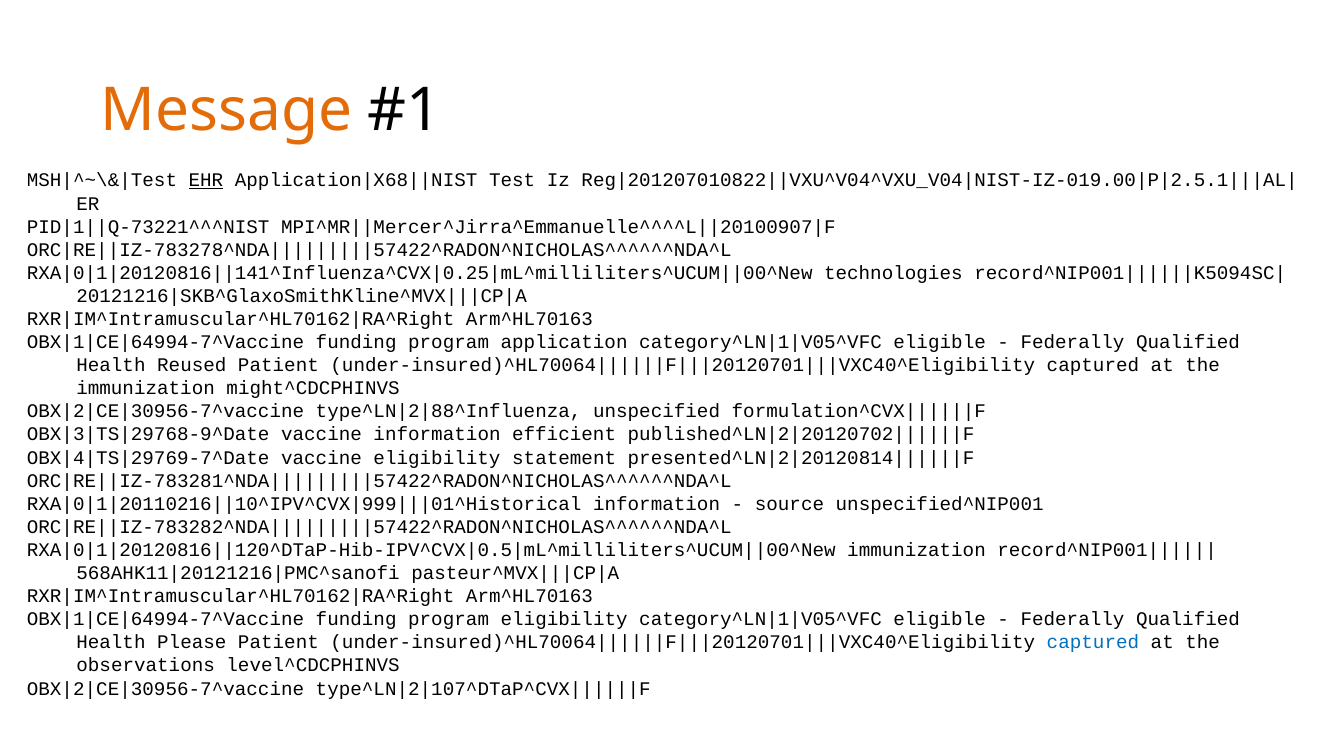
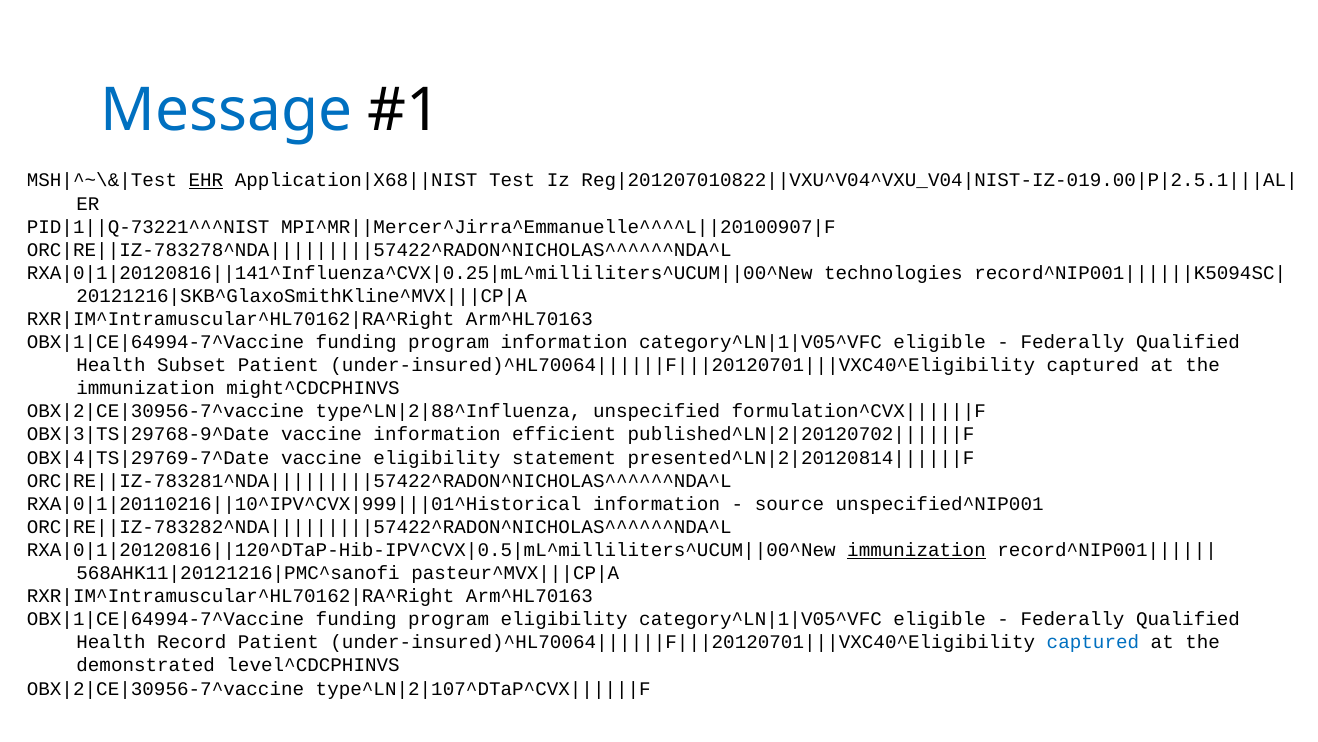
Message colour: orange -> blue (226, 111)
program application: application -> information (564, 342)
Reused: Reused -> Subset (192, 365)
immunization underline: none -> present (917, 550)
Please: Please -> Record (192, 642)
observations: observations -> demonstrated (146, 665)
